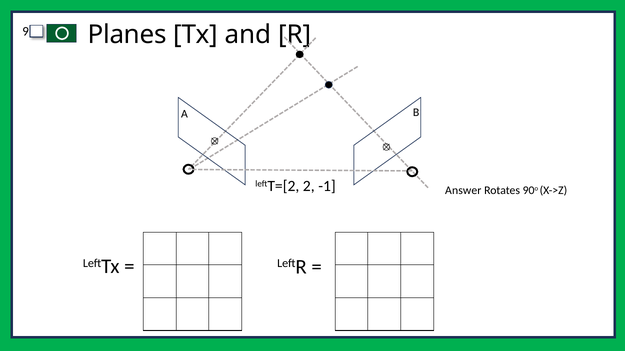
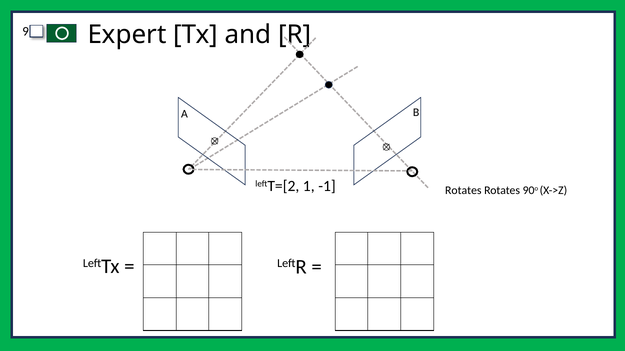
Planes: Planes -> Expert (127, 35)
2: 2 -> 1 (309, 187)
Answer: Answer -> Rotates (463, 191)
